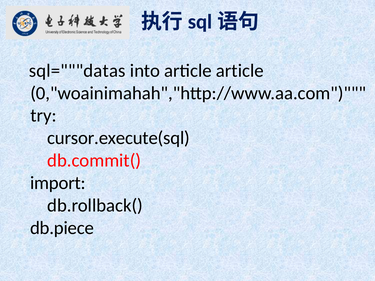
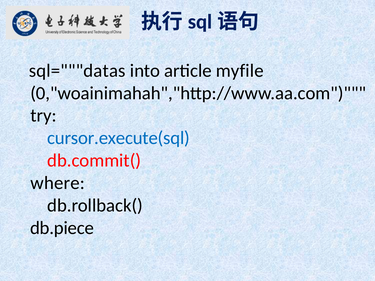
article article: article -> myfile (240, 71)
cursor.execute(sql colour: black -> blue (119, 138)
import: import -> where (58, 183)
